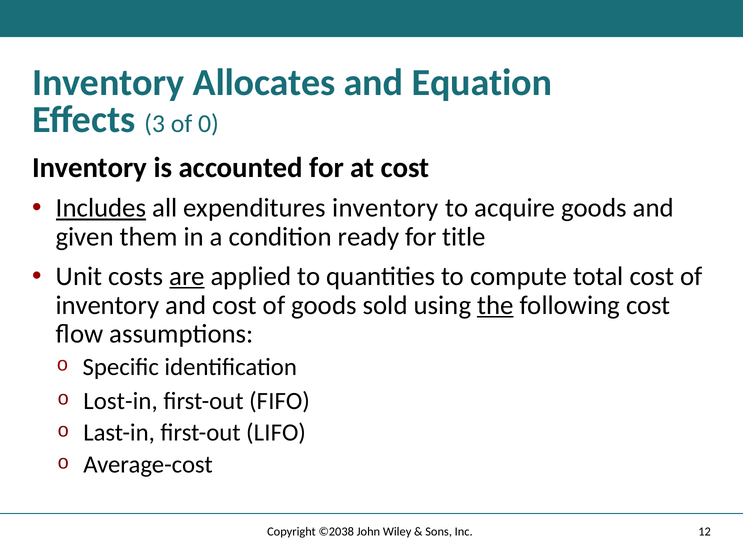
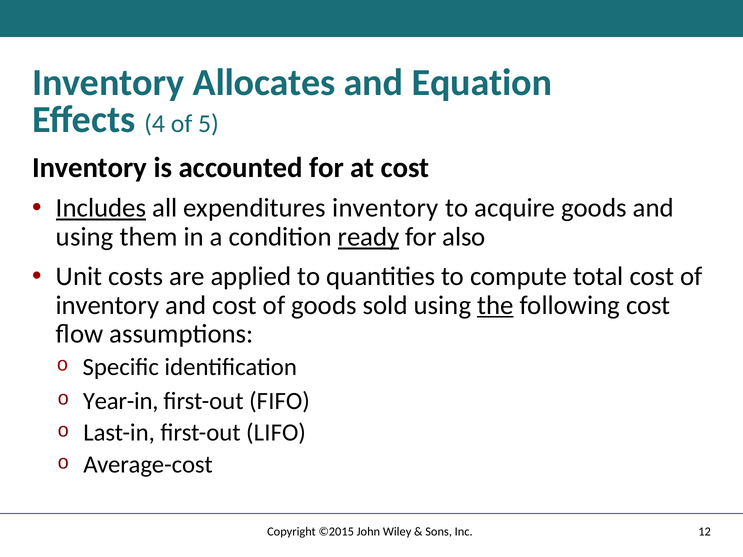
3: 3 -> 4 (155, 124)
0: 0 -> 5 (208, 124)
given: given -> using (85, 237)
ready underline: none -> present (368, 237)
title: title -> also (464, 237)
are underline: present -> none (187, 276)
Lost-in: Lost-in -> Year-in (121, 401)
©2038: ©2038 -> ©2015 (336, 532)
